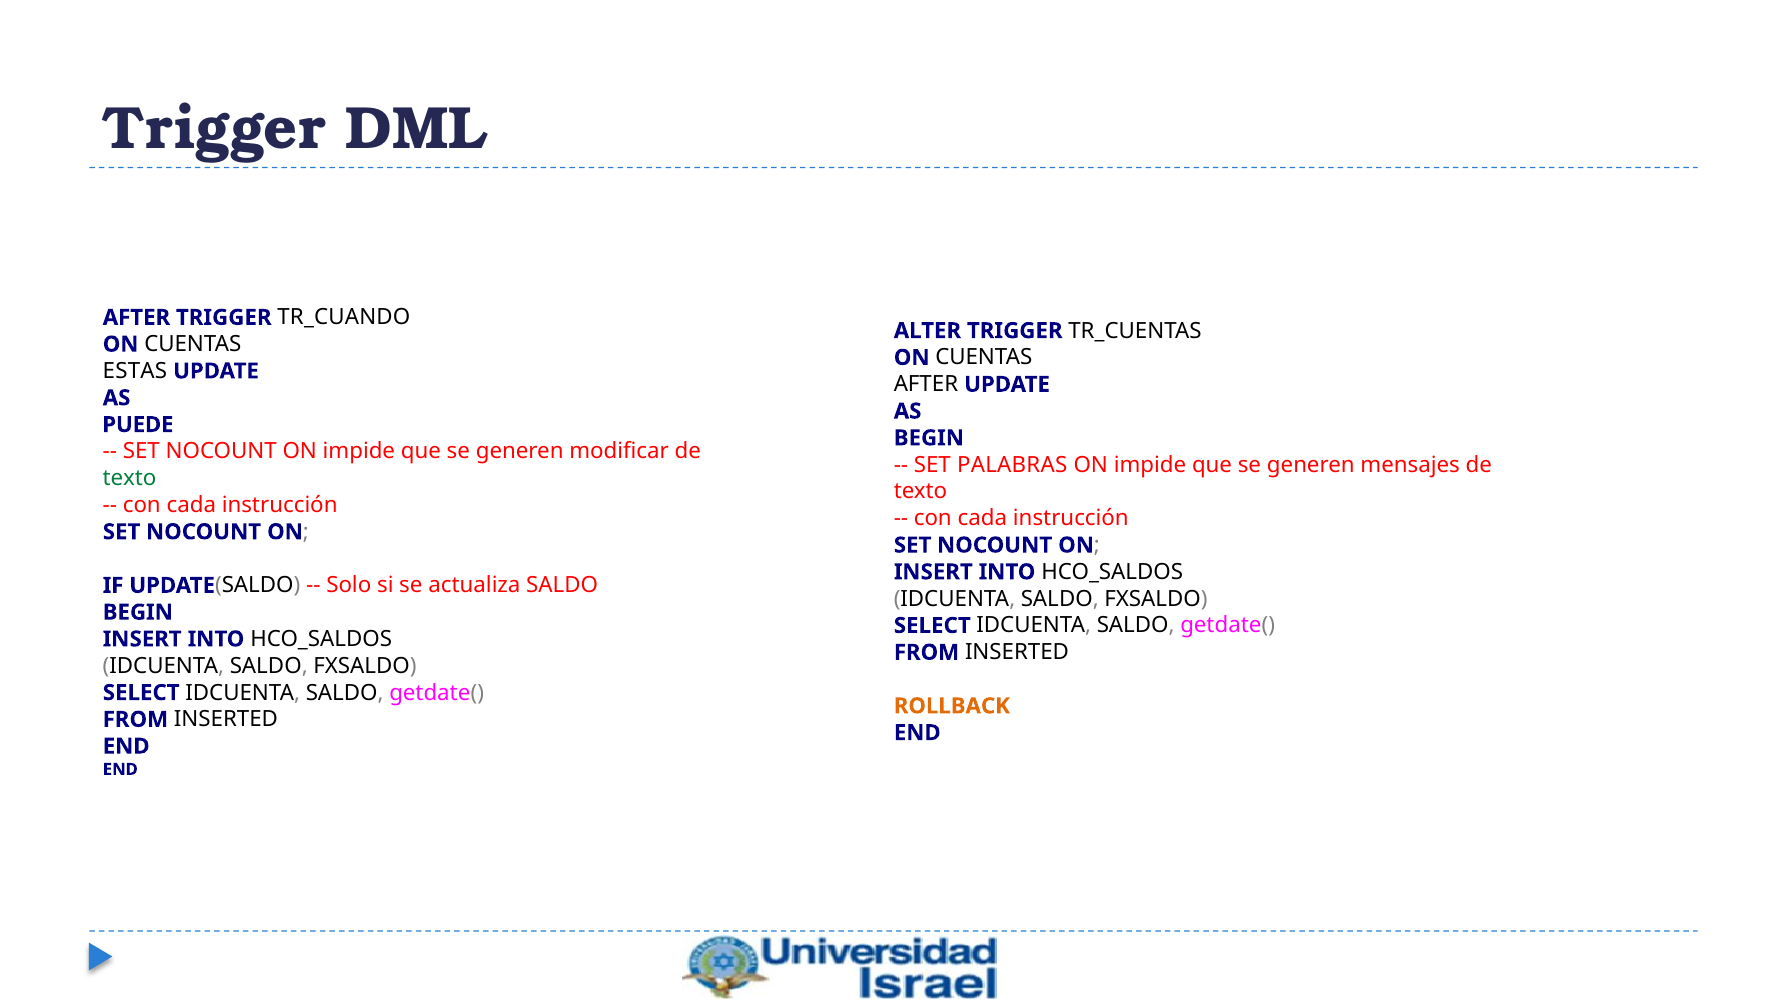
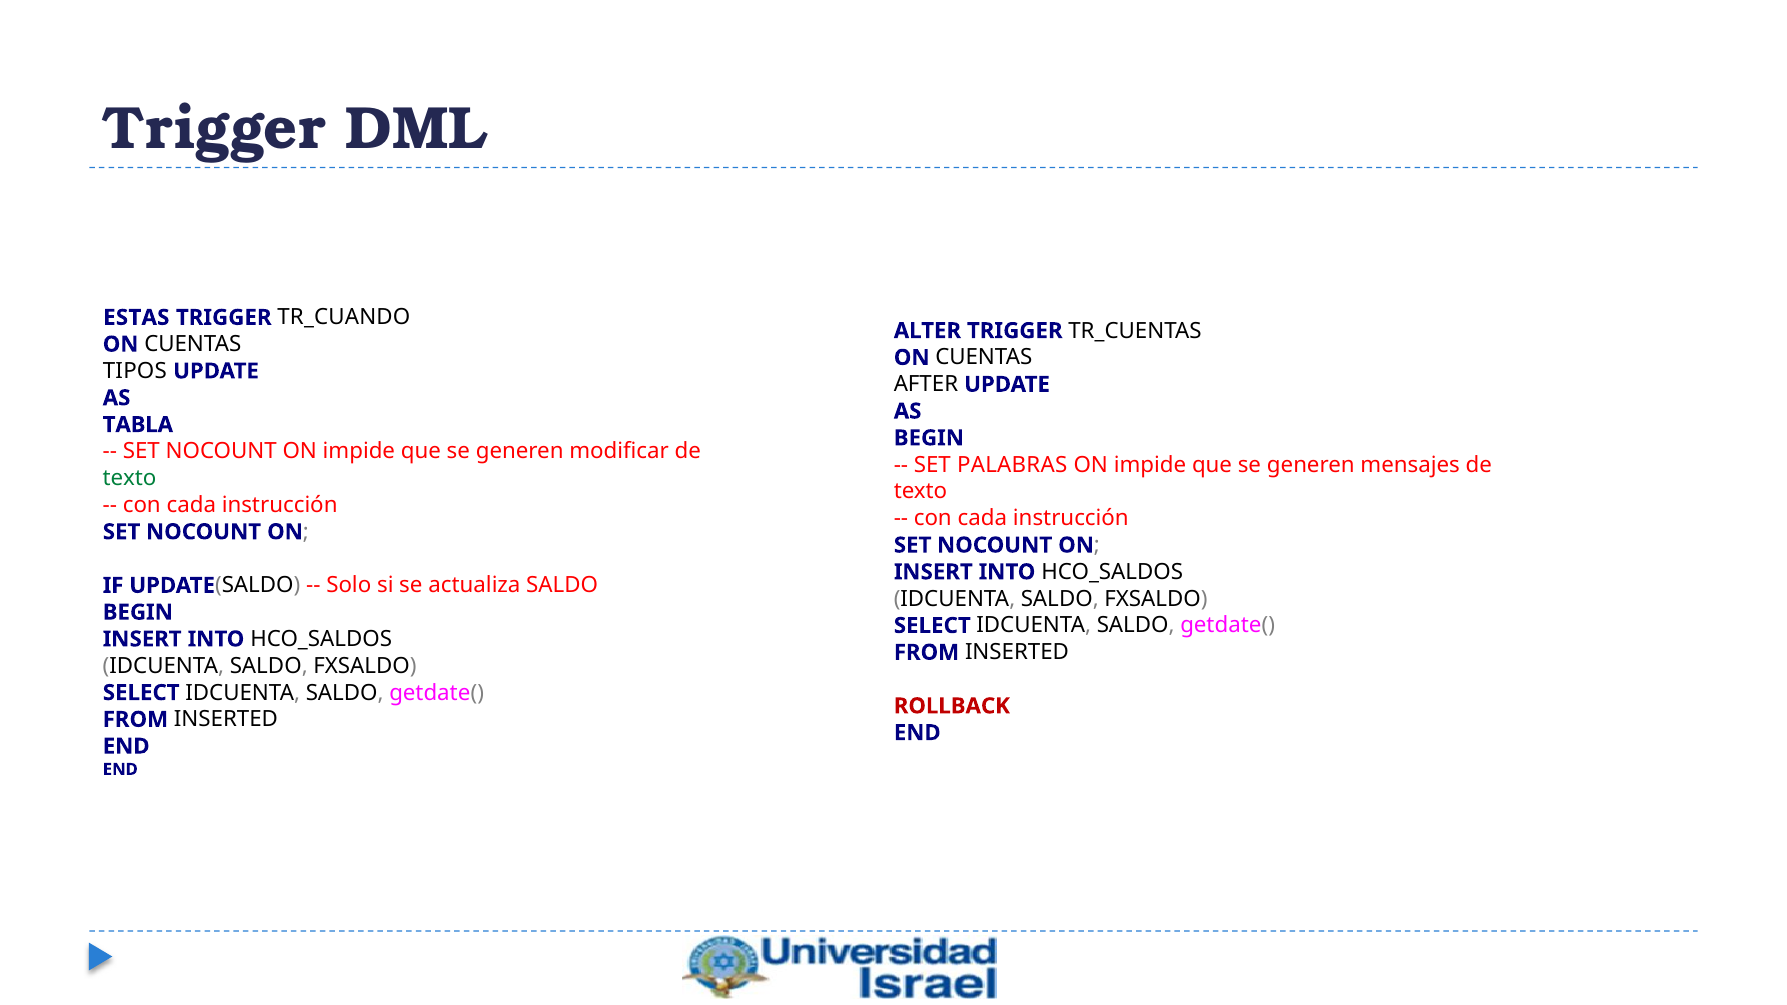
AFTER: AFTER -> ESTAS (136, 318)
ESTAS: ESTAS -> TIPOS (135, 371)
PUEDE: PUEDE -> TABLA (138, 425)
ROLLBACK colour: orange -> red (952, 706)
